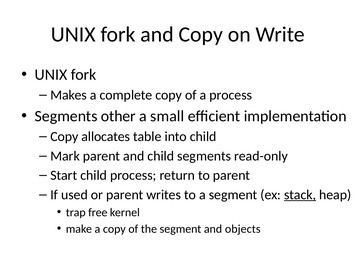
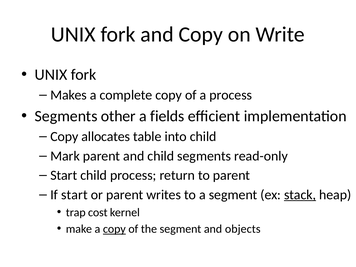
small: small -> fields (167, 116)
If used: used -> start (74, 195)
free: free -> cost (98, 212)
copy underline: none -> present (114, 229)
